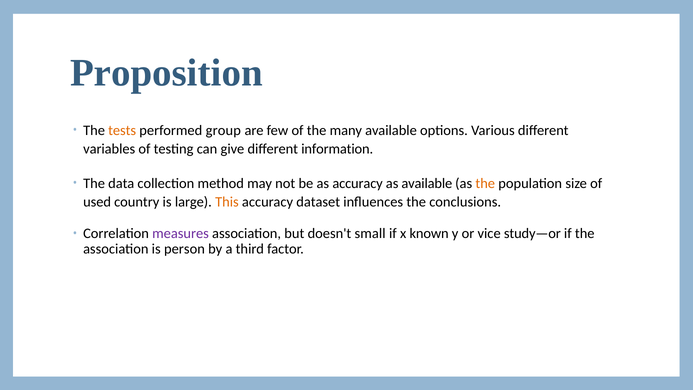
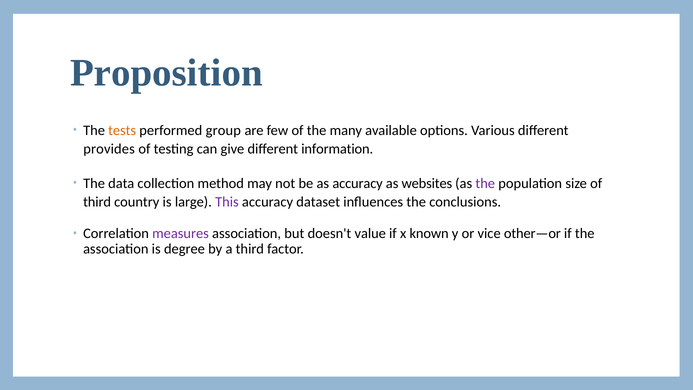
variables: variables -> provides (109, 149)
as available: available -> websites (427, 183)
the colour: orange -> purple (485, 183)
used: used -> third (97, 202)
This colour: orange -> purple (227, 202)
small: small -> value (370, 233)
study—or: study—or -> other—or (532, 233)
person: person -> degree (184, 249)
